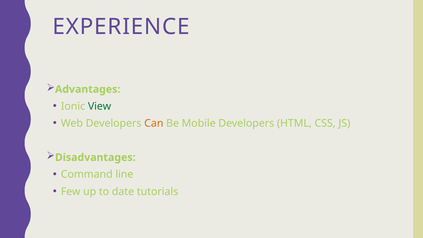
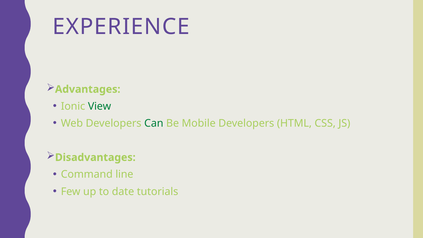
Can colour: orange -> green (154, 123)
